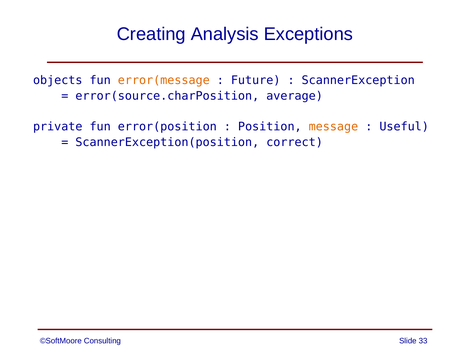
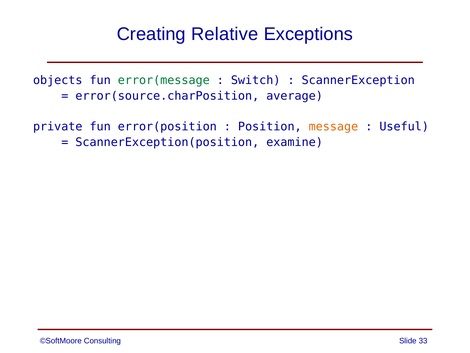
Analysis: Analysis -> Relative (225, 34)
error(message colour: orange -> green (164, 80)
Future: Future -> Switch (256, 80)
correct: correct -> examine (295, 142)
